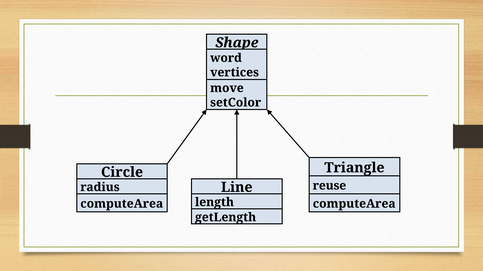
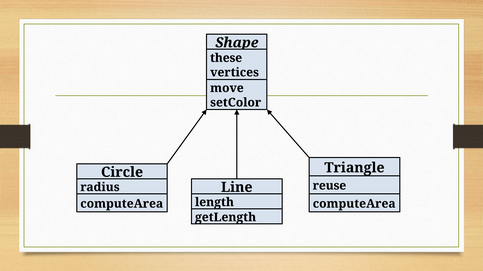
word: word -> these (226, 58)
